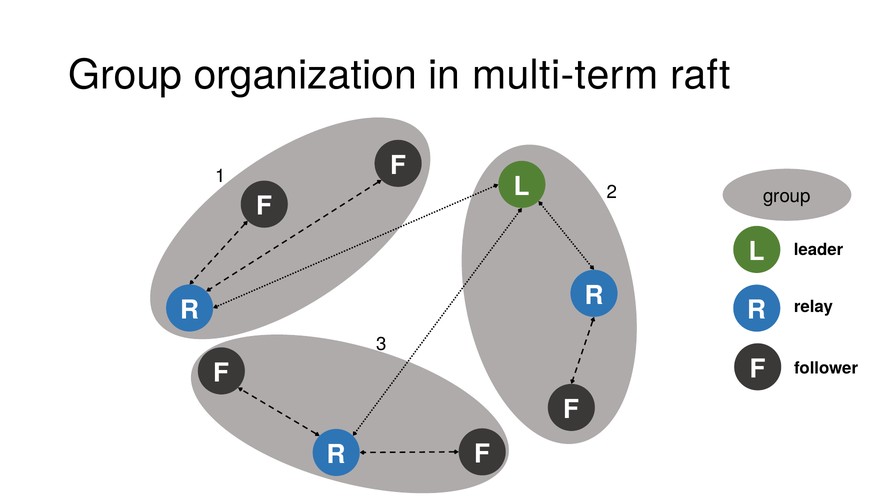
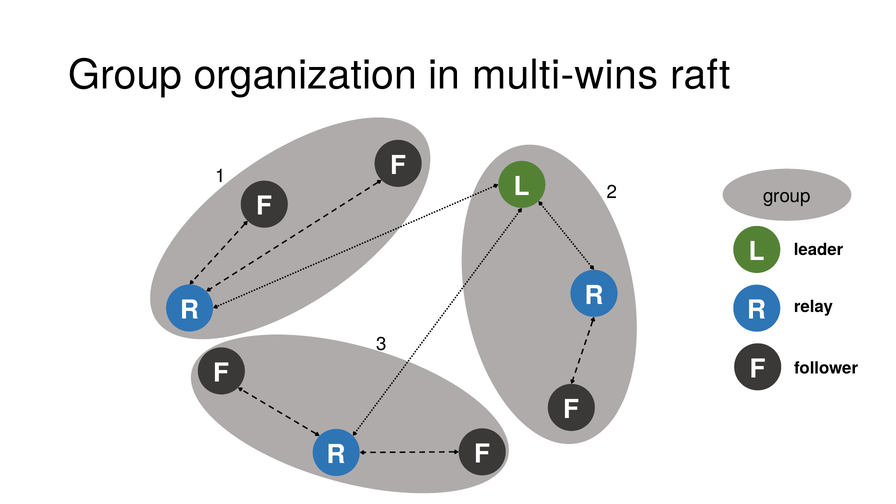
multi-term: multi-term -> multi-wins (565, 75)
